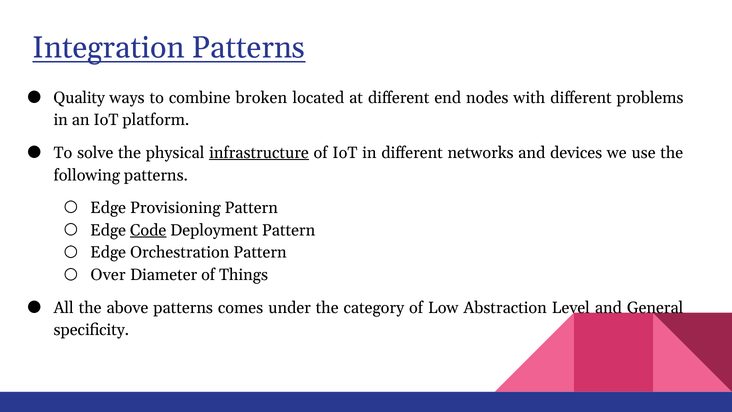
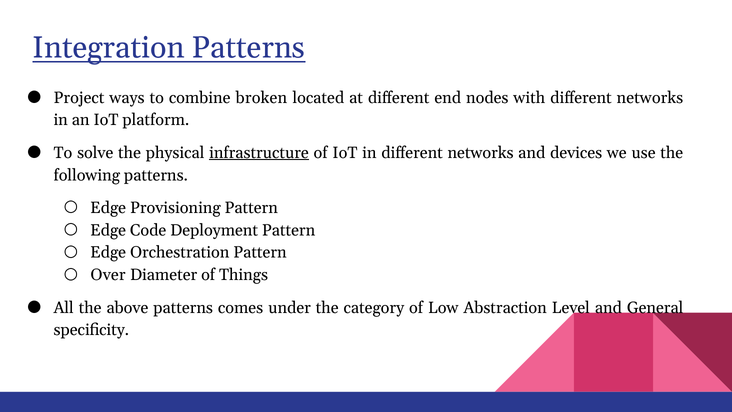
Quality: Quality -> Project (79, 98)
with different problems: problems -> networks (650, 98)
Code underline: present -> none (148, 230)
